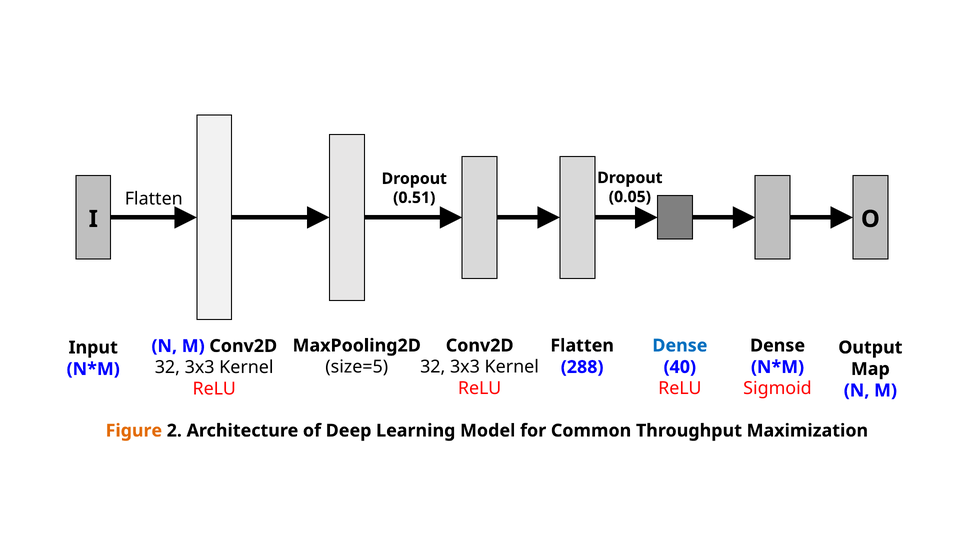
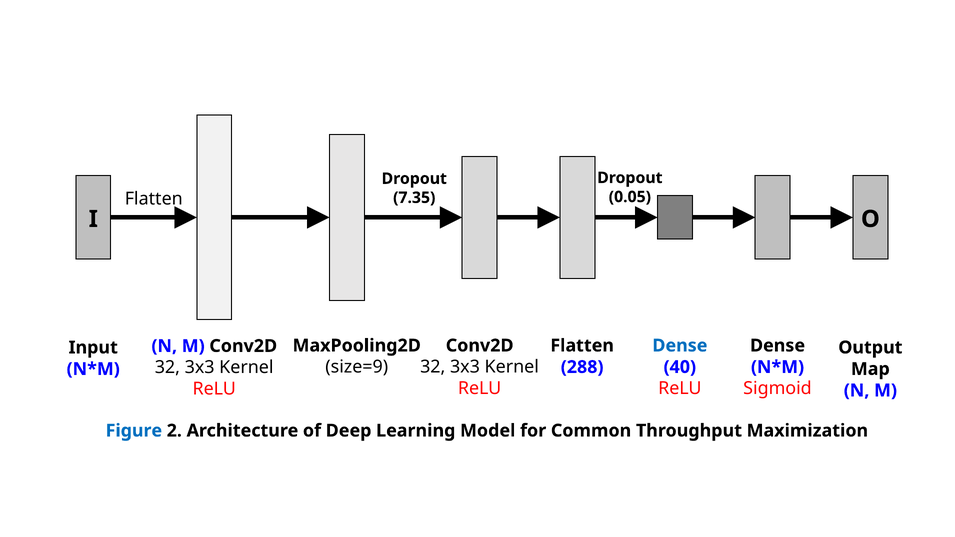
0.51: 0.51 -> 7.35 (414, 198)
size=5: size=5 -> size=9 (357, 367)
Figure colour: orange -> blue (134, 431)
